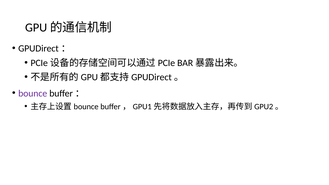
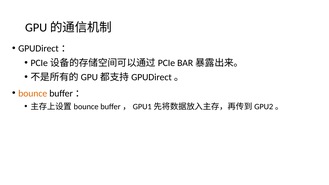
bounce colour: purple -> orange (33, 93)
